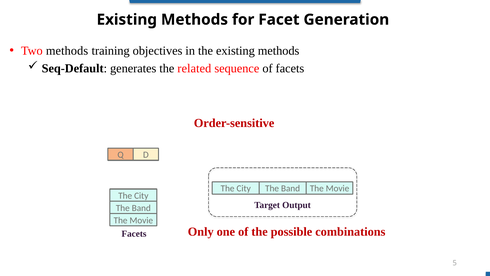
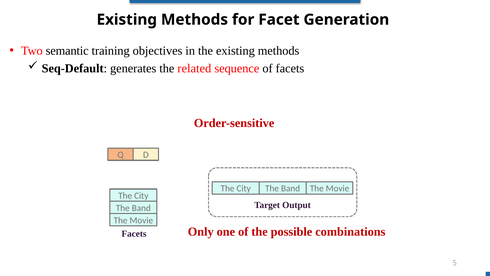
Two methods: methods -> semantic (67, 51)
